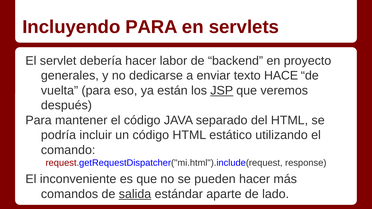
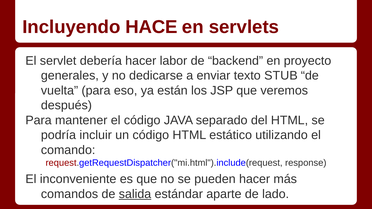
Incluyendo PARA: PARA -> HACE (151, 27)
HACE: HACE -> STUB (281, 76)
JSP underline: present -> none (222, 91)
